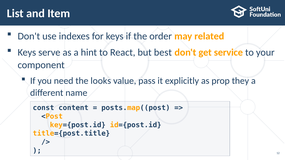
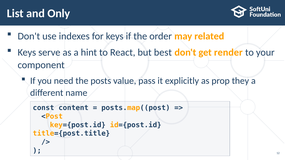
Item: Item -> Only (59, 14)
service: service -> render (228, 52)
looks: looks -> posts (101, 81)
